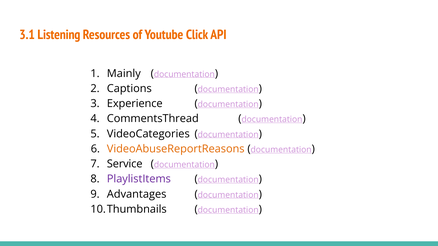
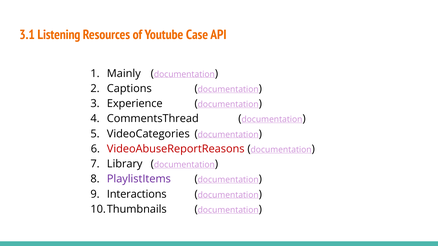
Click: Click -> Case (197, 35)
VideoAbuseReportReasons colour: orange -> red (176, 149)
Service: Service -> Library (125, 164)
Advantages: Advantages -> Interactions (137, 194)
